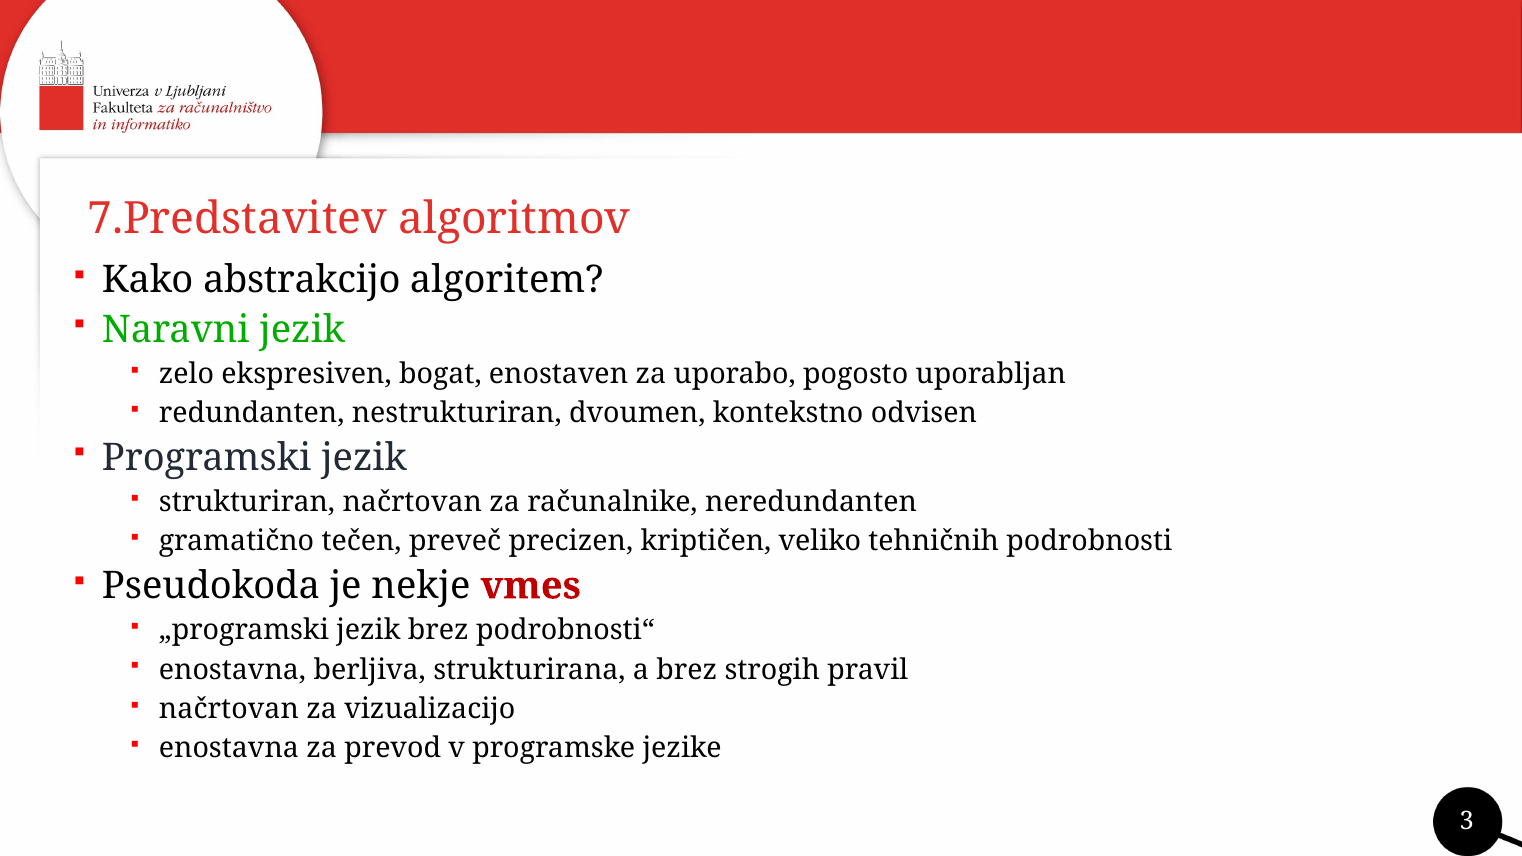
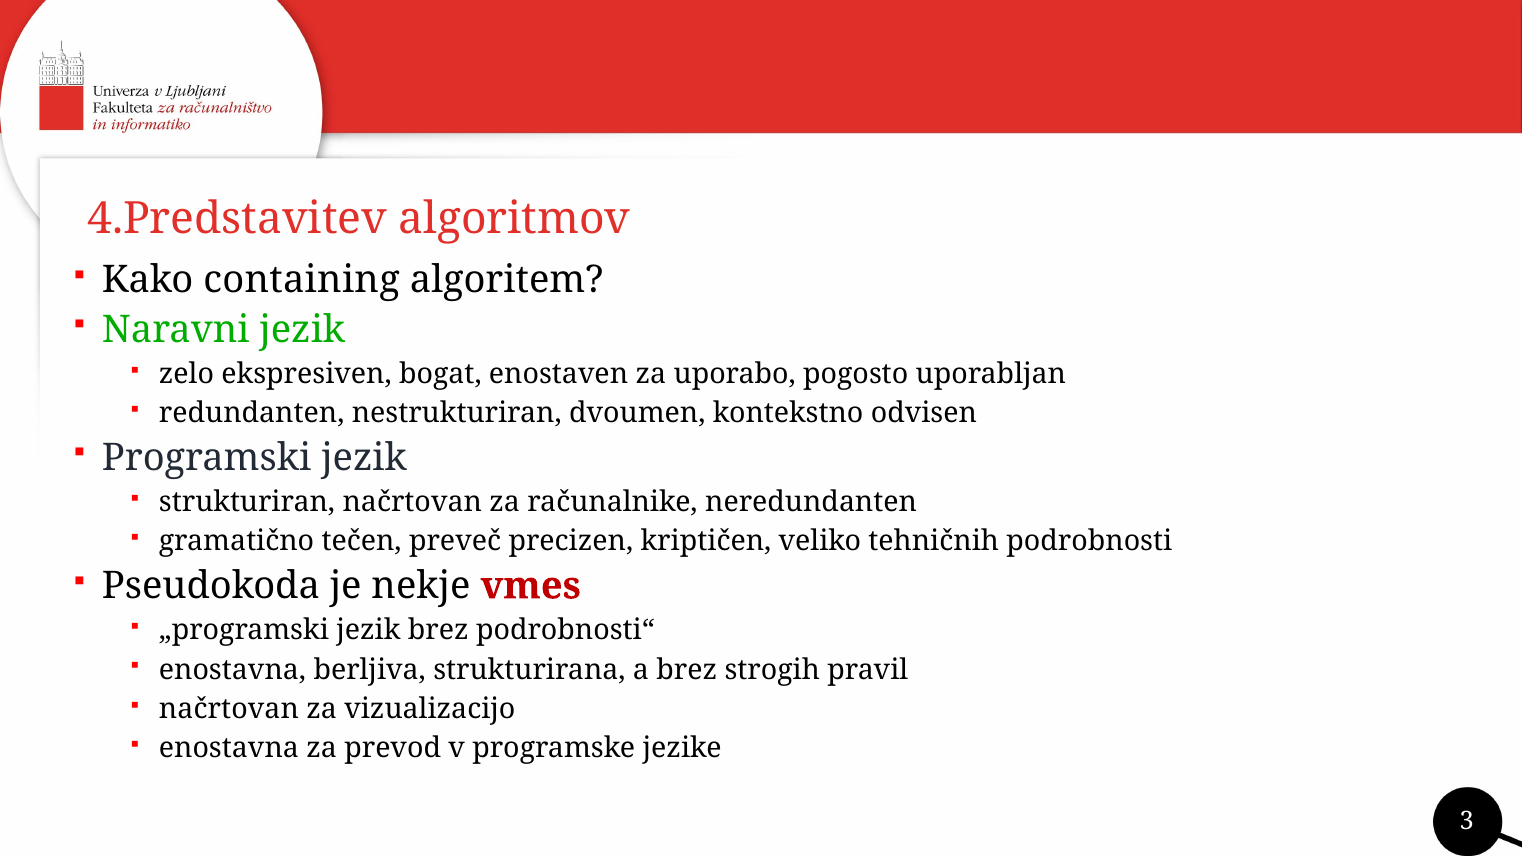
7.Predstavitev: 7.Predstavitev -> 4.Predstavitev (237, 219)
abstrakcijo: abstrakcijo -> containing (302, 280)
